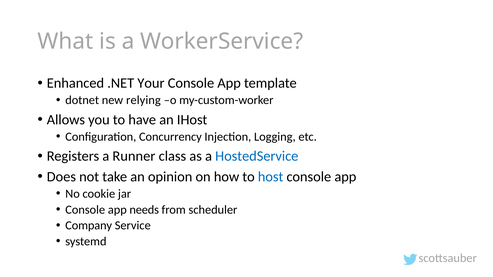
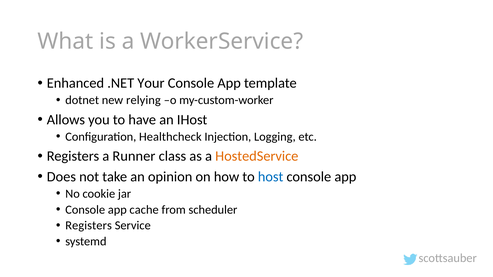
Concurrency: Concurrency -> Healthcheck (170, 137)
HostedService colour: blue -> orange (257, 156)
needs: needs -> cache (144, 210)
Company: Company -> Registers (89, 226)
